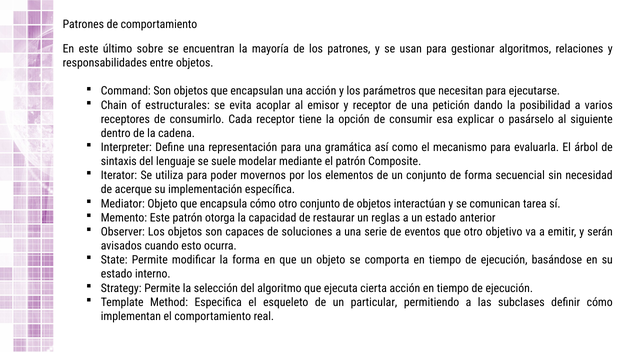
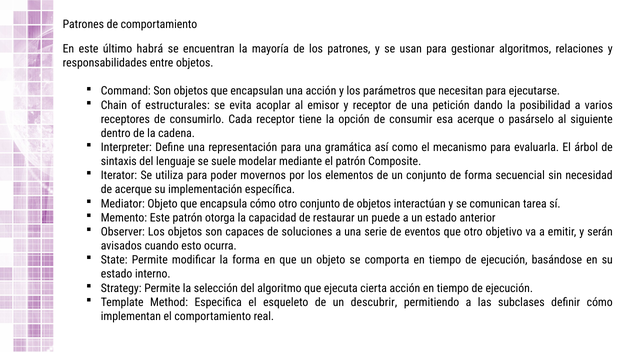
sobre: sobre -> habrá (150, 49)
esa explicar: explicar -> acerque (476, 119)
reglas: reglas -> puede (386, 218)
particular: particular -> descubrir (374, 302)
